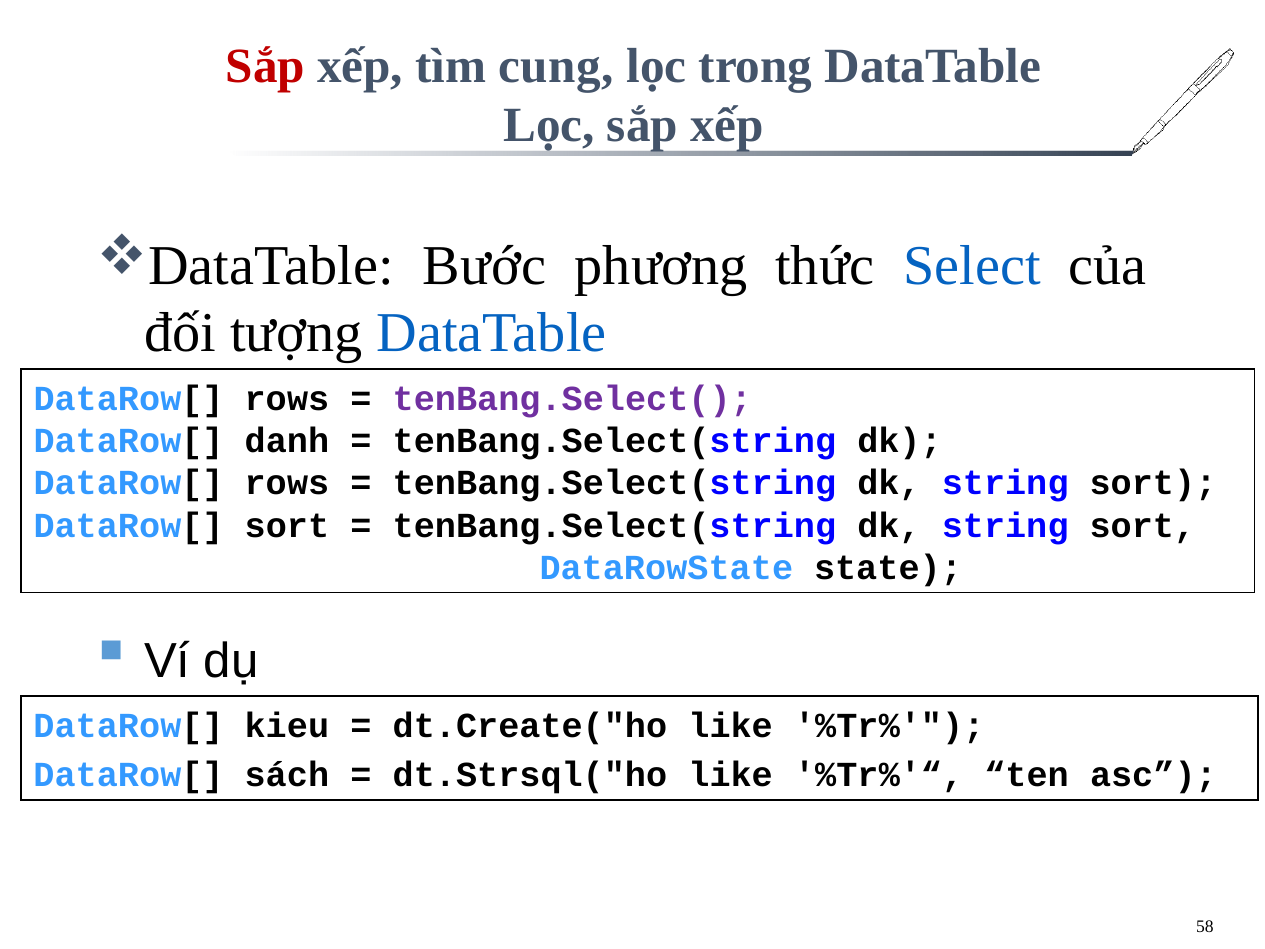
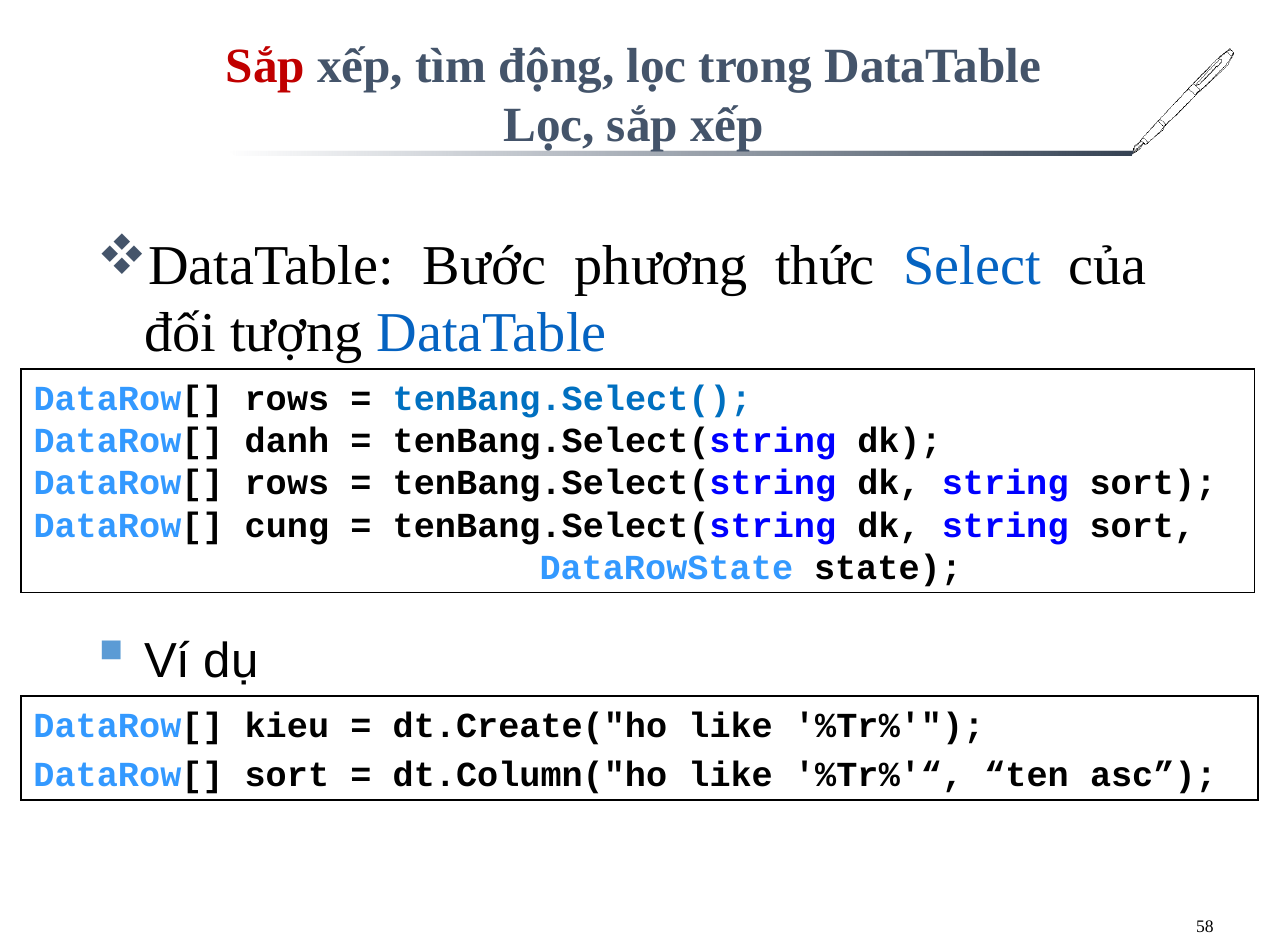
cung: cung -> động (556, 66)
tenBang.Select( colour: purple -> blue (572, 399)
DataRow[ sort: sort -> cung (287, 525)
DataRow[ sách: sách -> sort (287, 775)
dt.Strsql("ho: dt.Strsql("ho -> dt.Column("ho (530, 775)
